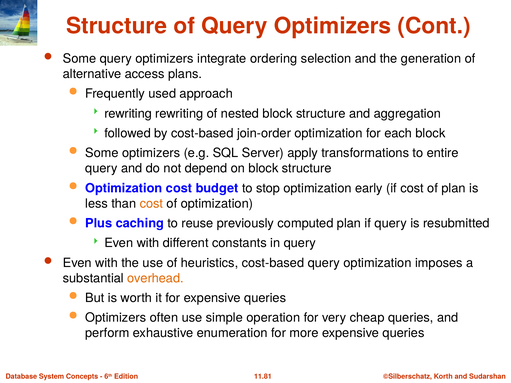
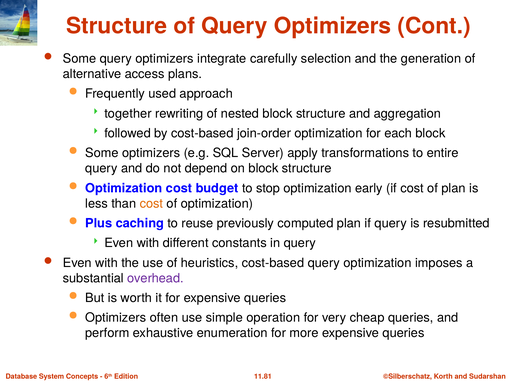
ordering: ordering -> carefully (274, 59)
rewriting: rewriting -> together (128, 114)
overhead colour: orange -> purple (155, 278)
